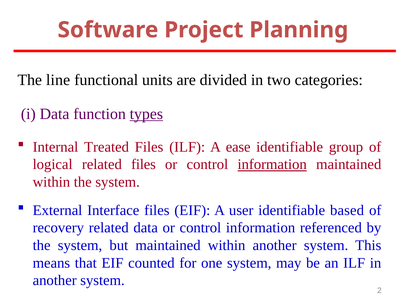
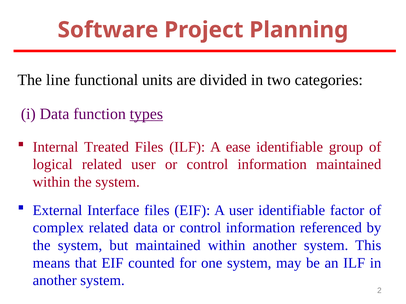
related files: files -> user (143, 165)
information underline: present -> none (272, 165)
based: based -> factor (347, 211)
recovery: recovery -> complex (58, 228)
